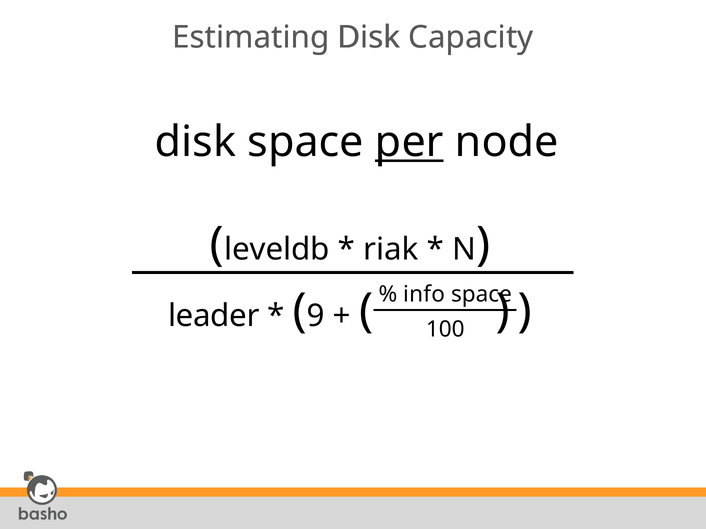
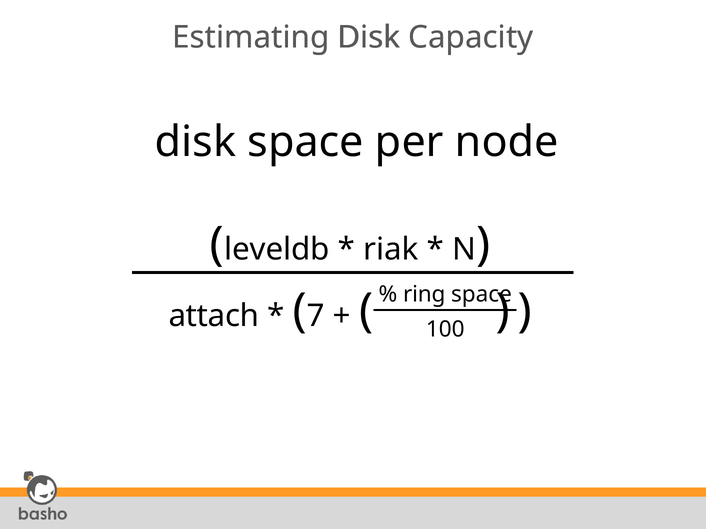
per underline: present -> none (409, 142)
info: info -> ring (424, 294)
leader: leader -> attach (214, 316)
9: 9 -> 7 (316, 316)
